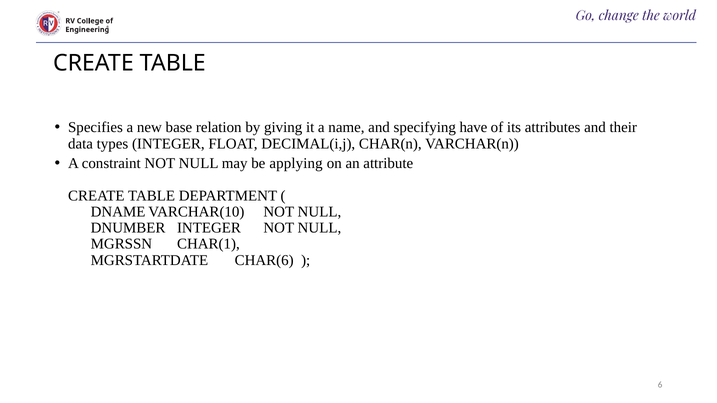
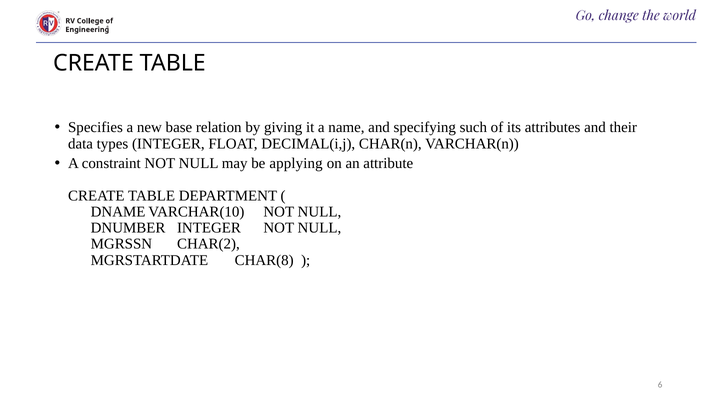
have: have -> such (473, 128)
CHAR(1: CHAR(1 -> CHAR(2 (208, 244)
CHAR(6: CHAR(6 -> CHAR(8 (264, 260)
